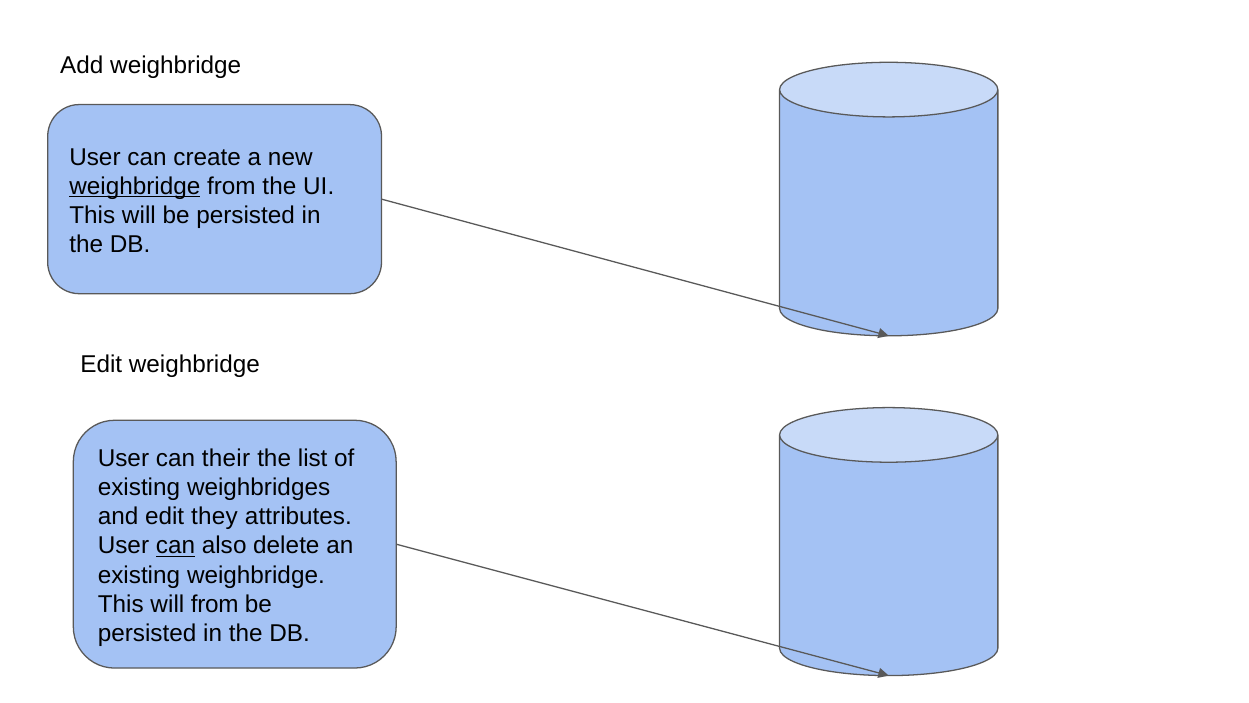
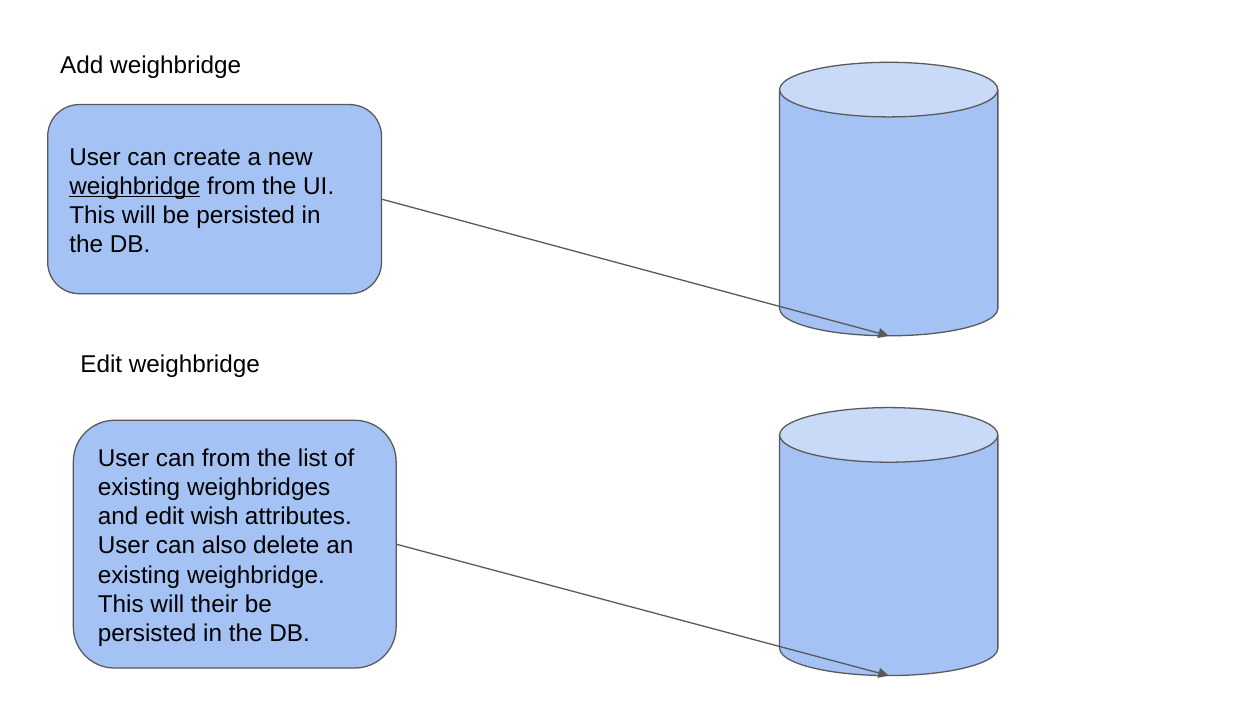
can their: their -> from (226, 458)
they: they -> wish (215, 516)
can underline: present -> none (176, 546)
will from: from -> their (215, 604)
